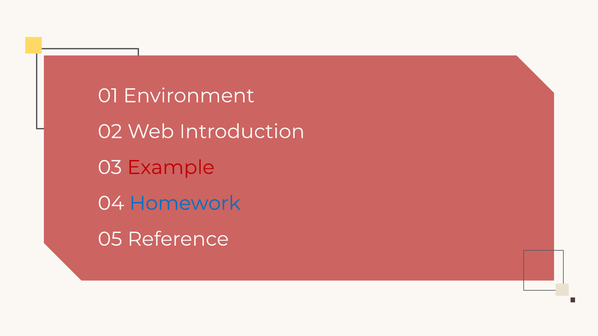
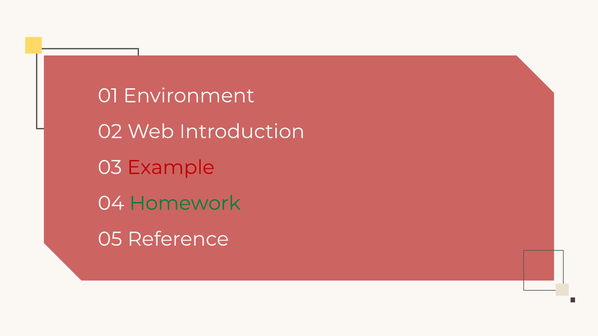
Homework colour: blue -> green (185, 203)
